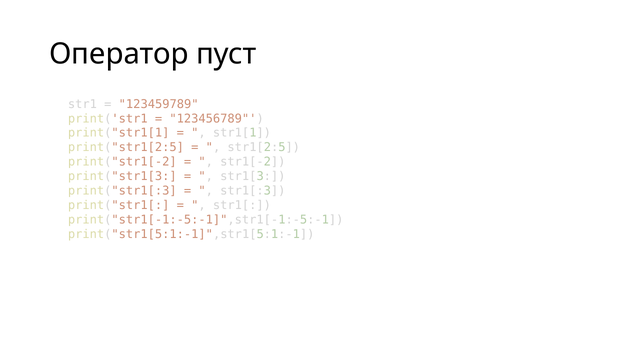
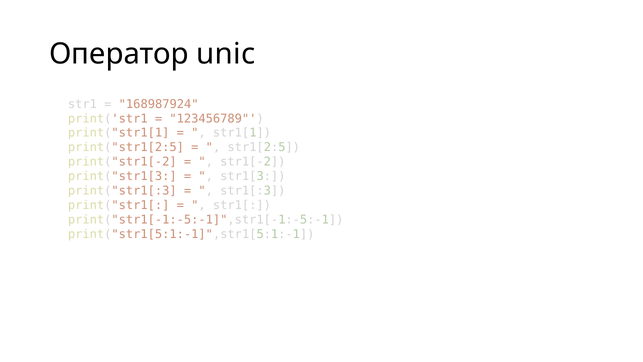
пуст: пуст -> unic (226, 54)
123459789: 123459789 -> 168987924 (159, 104)
